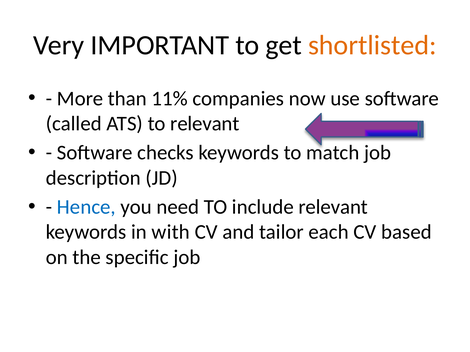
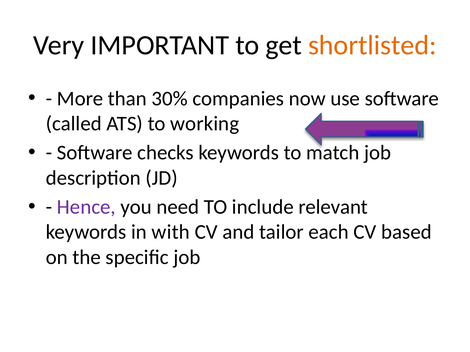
11%: 11% -> 30% (170, 99)
to relevant: relevant -> working (205, 124)
Hence colour: blue -> purple (86, 207)
